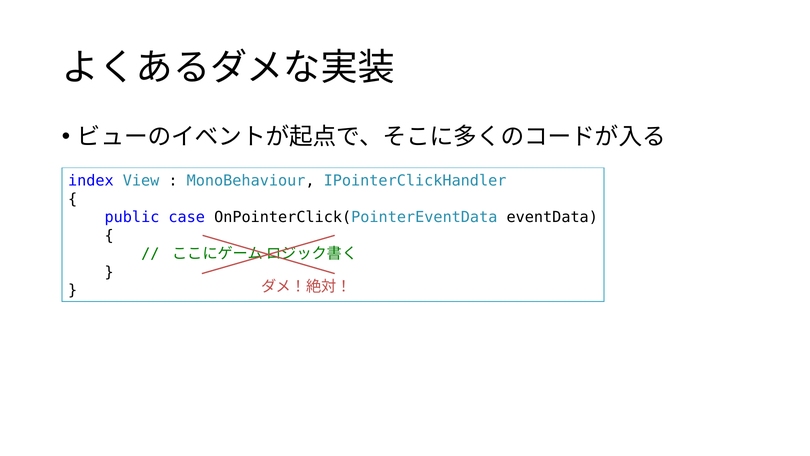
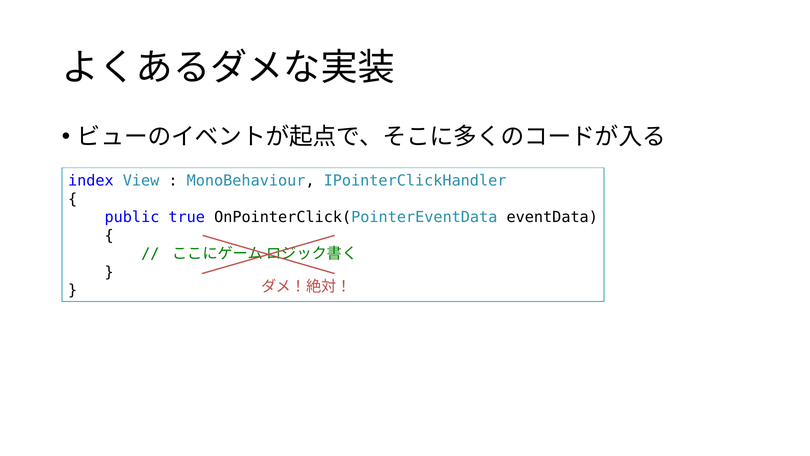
case: case -> true (187, 217)
